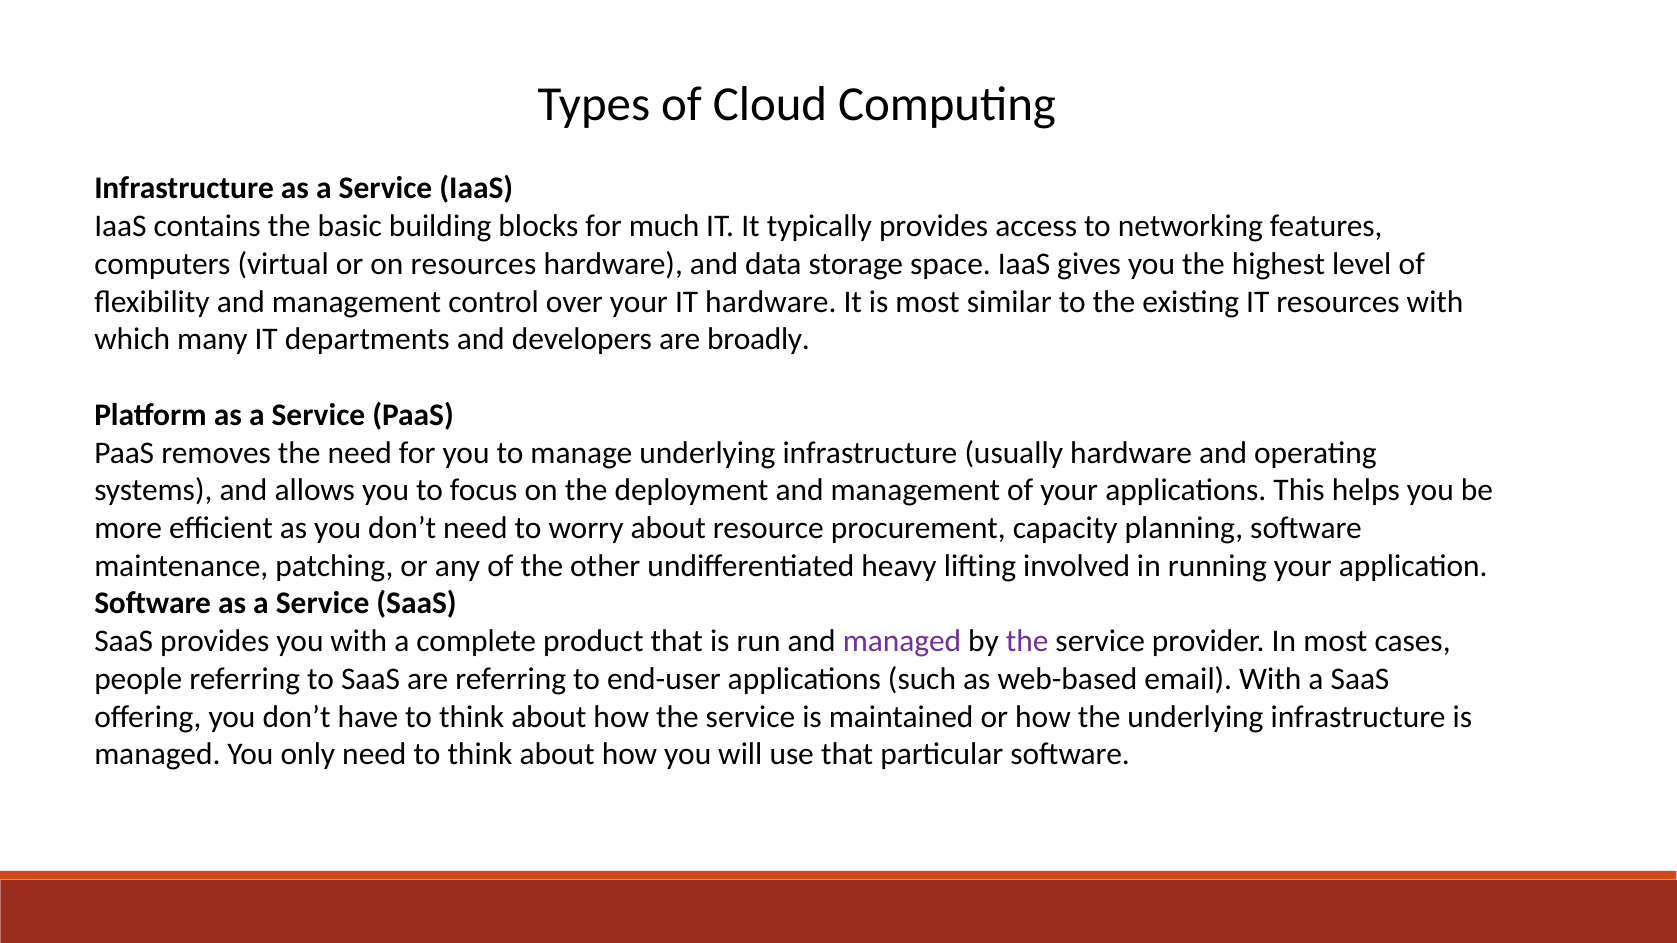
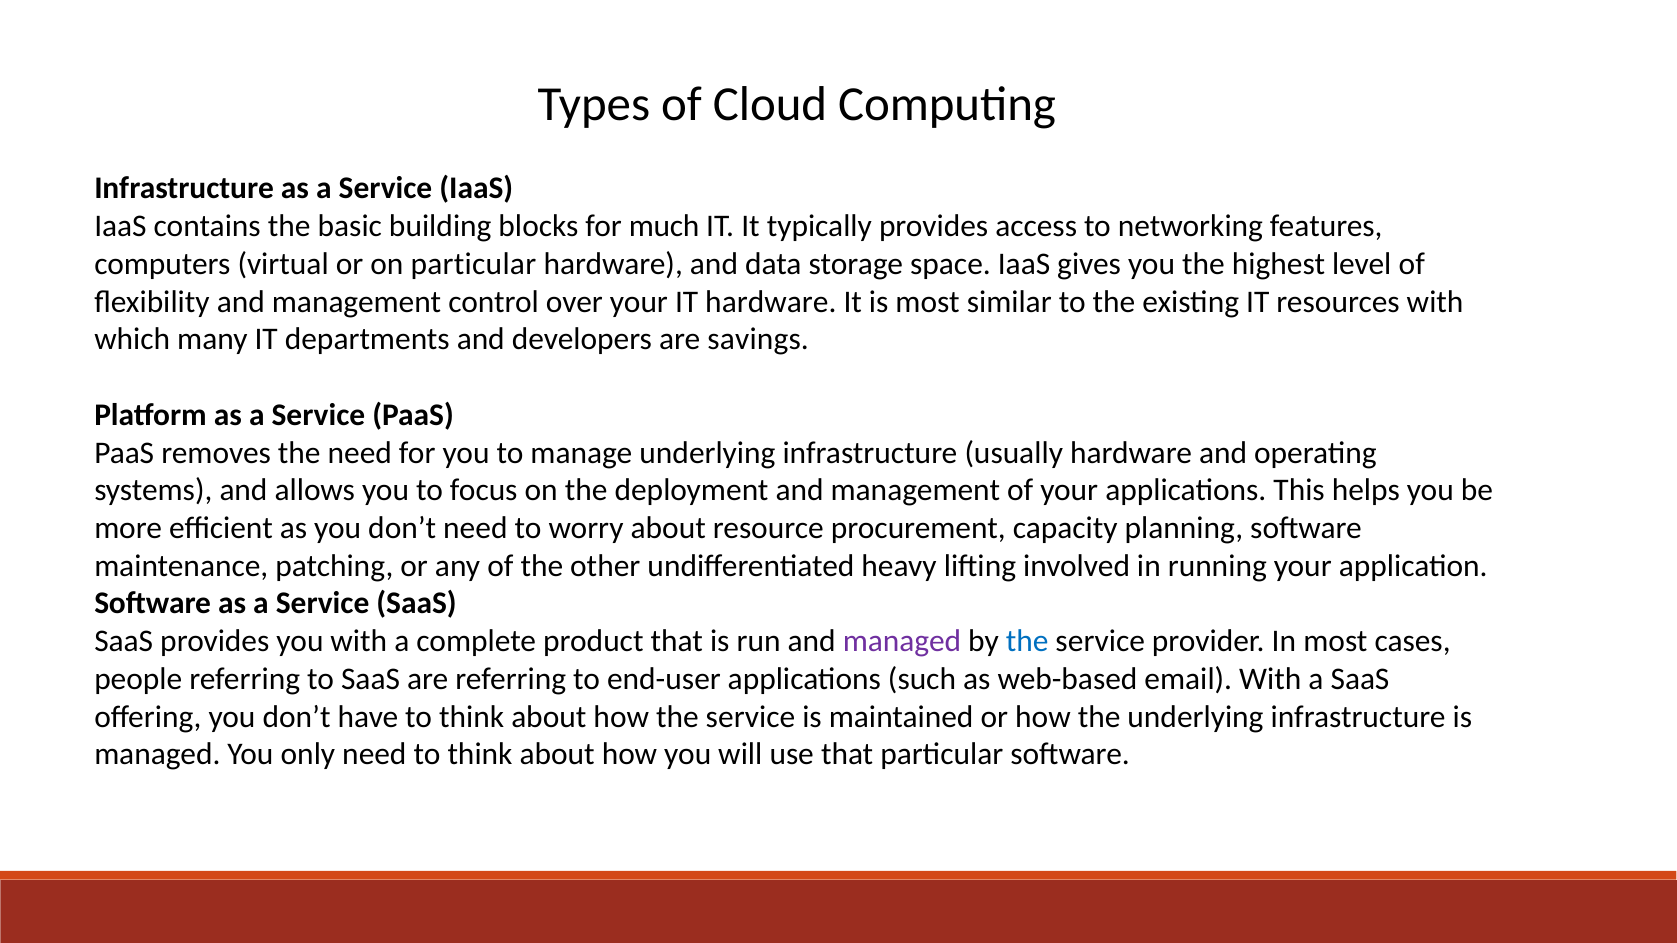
on resources: resources -> particular (473, 264)
broadly: broadly -> savings (758, 340)
the colour: purple -> blue (1027, 641)
